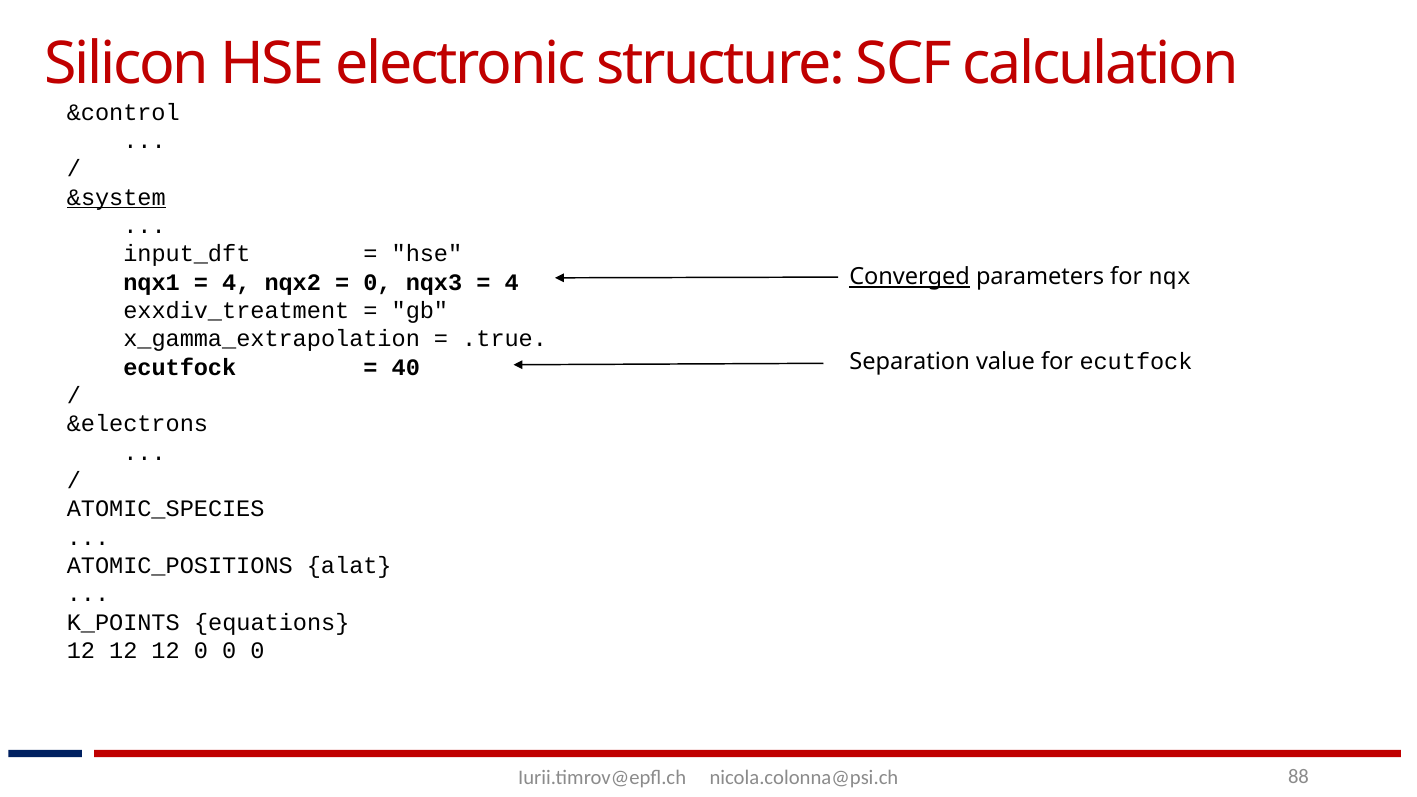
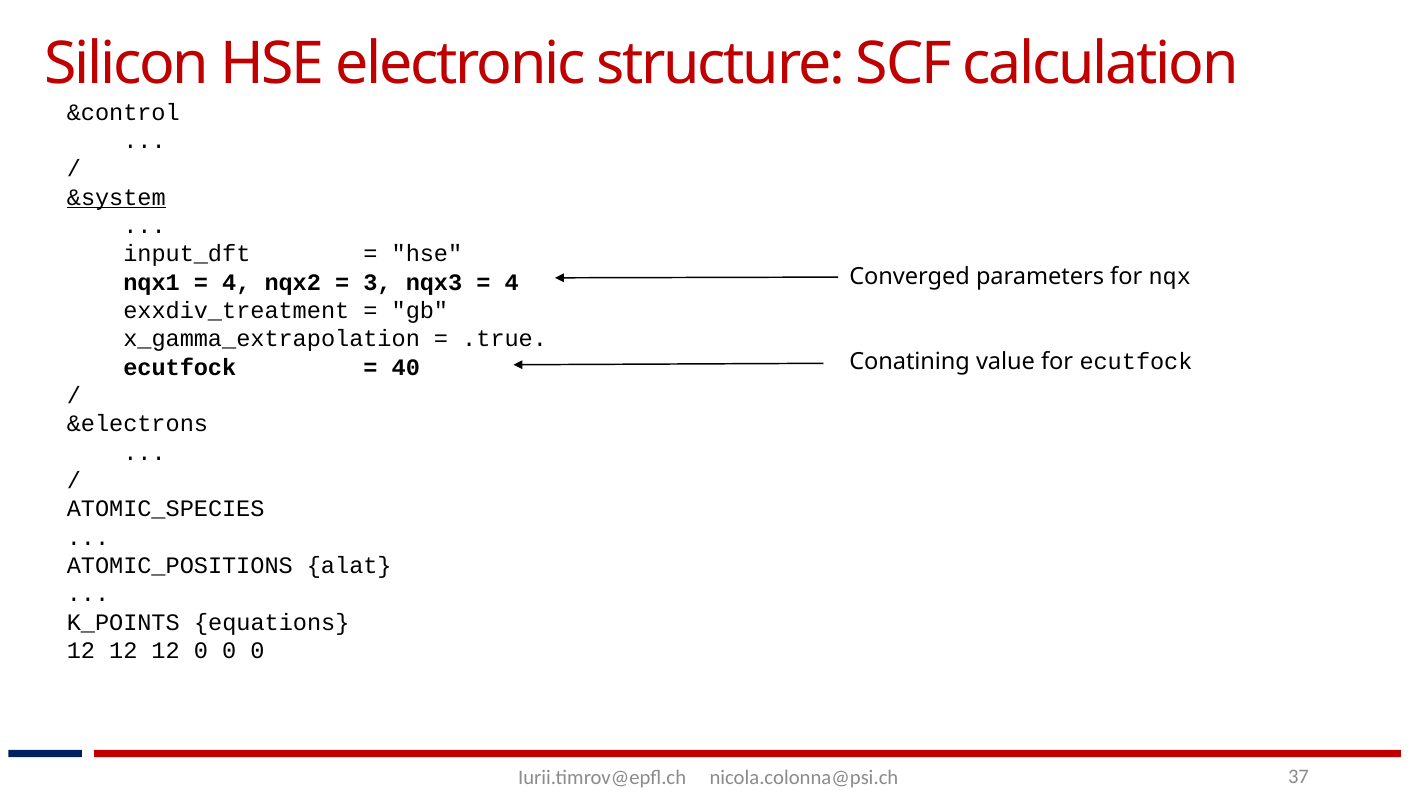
Converged underline: present -> none (910, 277)
0: 0 -> 3 (377, 283)
Separation: Separation -> Conatining (910, 362)
88: 88 -> 37 (1298, 777)
